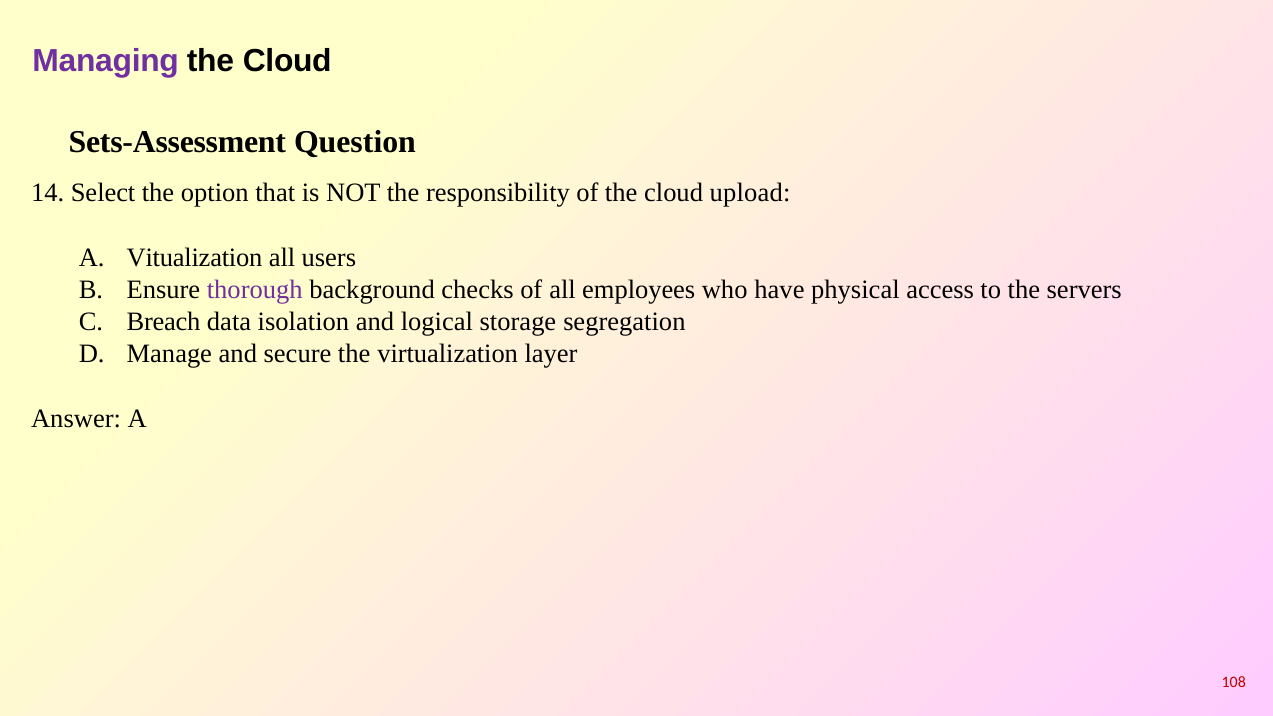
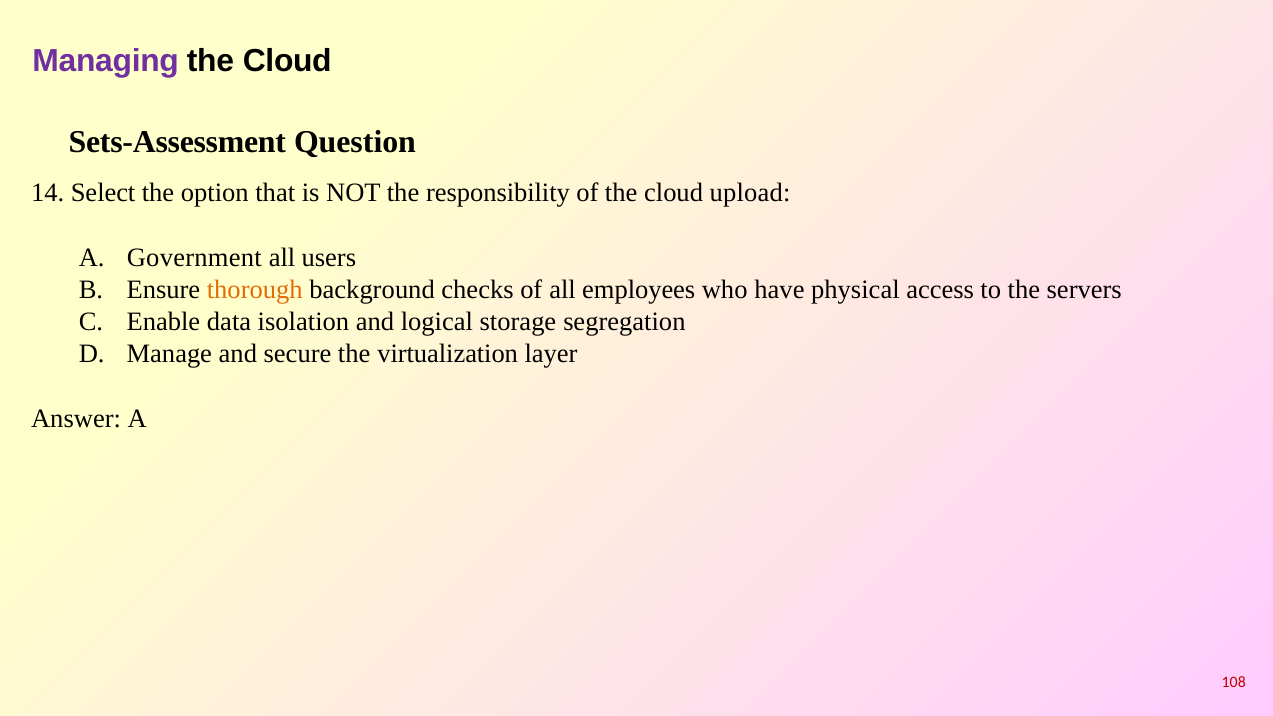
Vitualization: Vitualization -> Government (194, 258)
thorough colour: purple -> orange (255, 290)
Breach: Breach -> Enable (163, 322)
